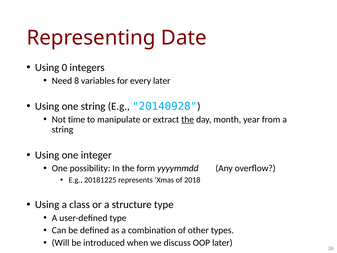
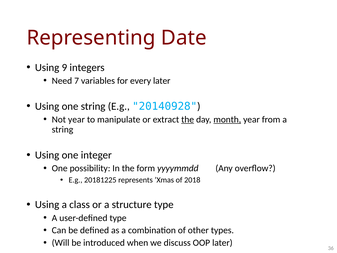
0: 0 -> 9 (64, 67)
8: 8 -> 7 (77, 81)
Not time: time -> year (76, 119)
month underline: none -> present (227, 119)
